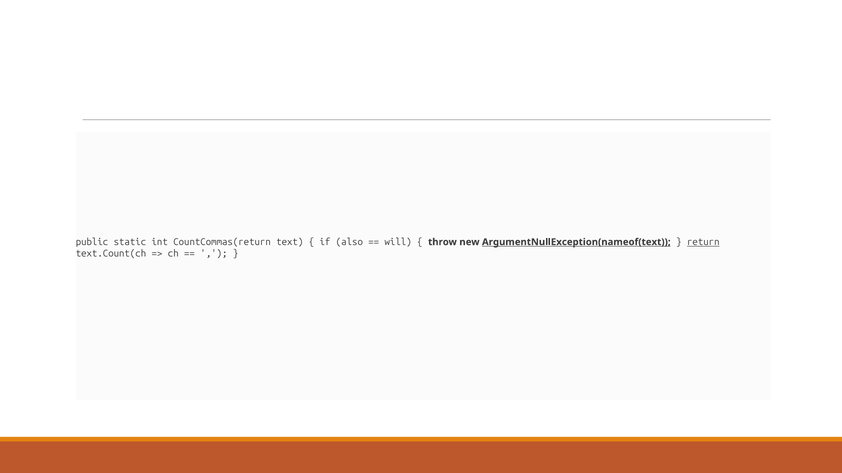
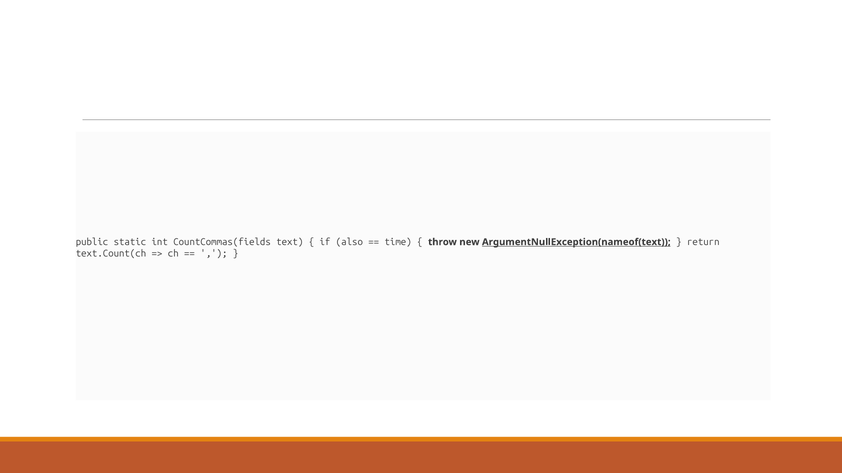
CountCommas(return: CountCommas(return -> CountCommas(fields (222, 242)
will: will -> time (398, 242)
return underline: present -> none (703, 242)
